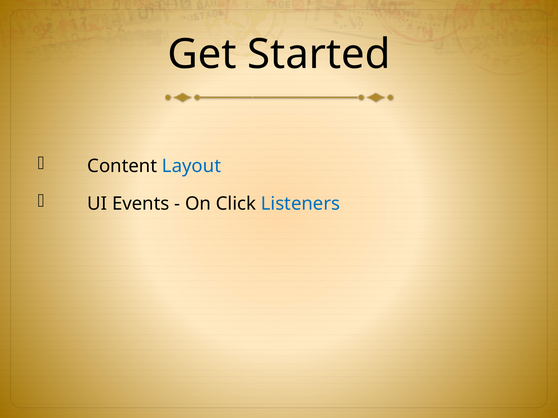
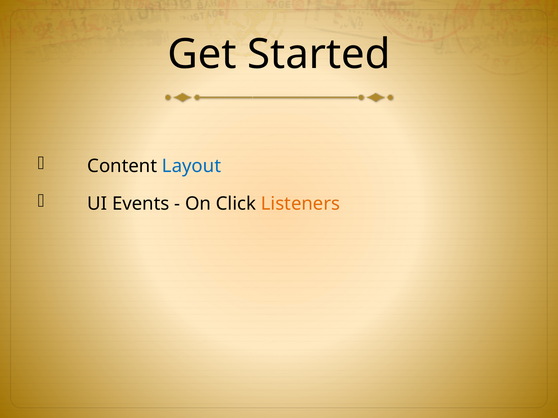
Listeners colour: blue -> orange (300, 204)
